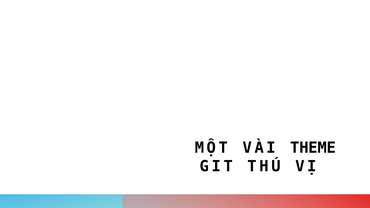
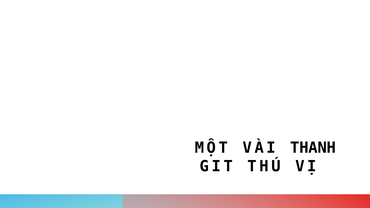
THEME: THEME -> THANH (313, 148)
